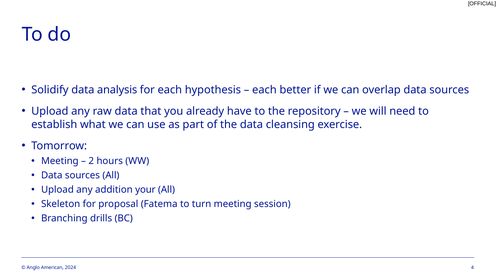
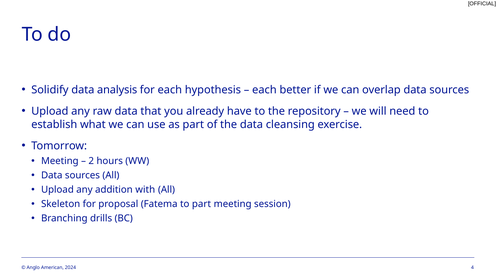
your: your -> with (145, 190)
to turn: turn -> part (201, 204)
